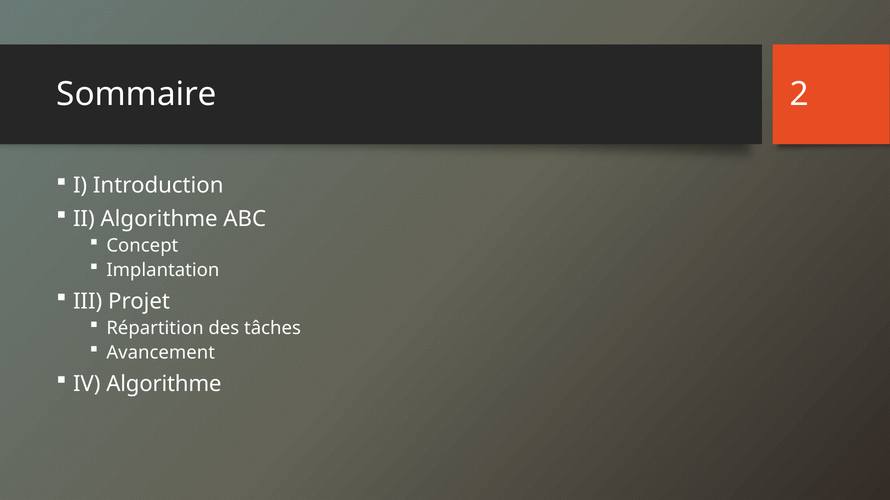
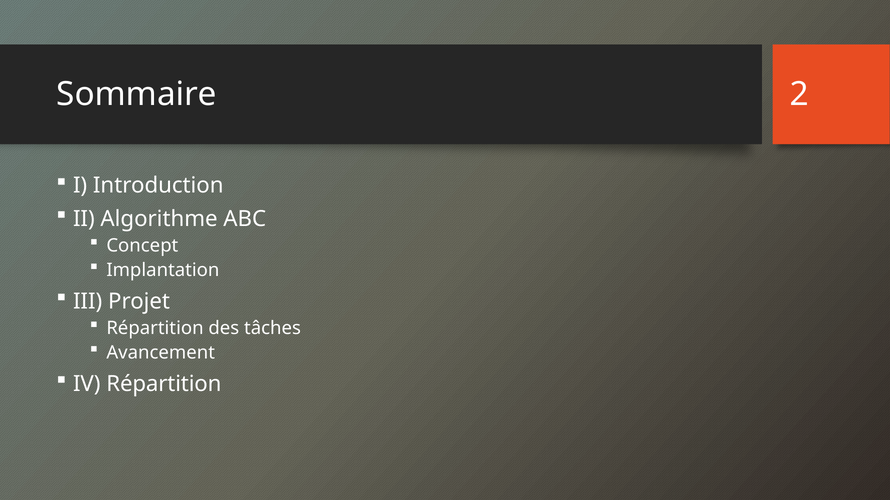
IV Algorithme: Algorithme -> Répartition (164, 384)
